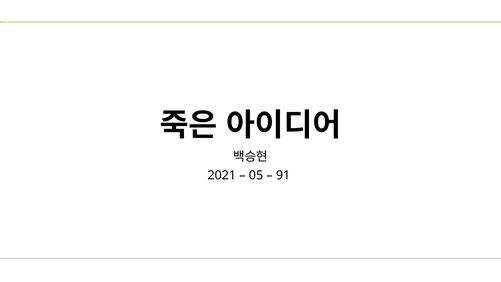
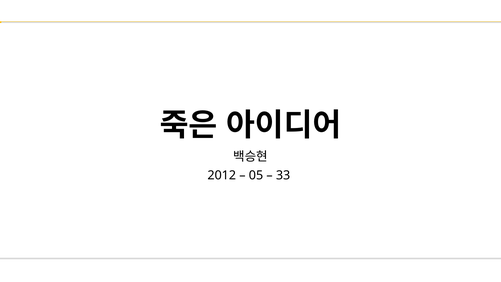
2021: 2021 -> 2012 (222, 175)
91: 91 -> 33 (283, 175)
